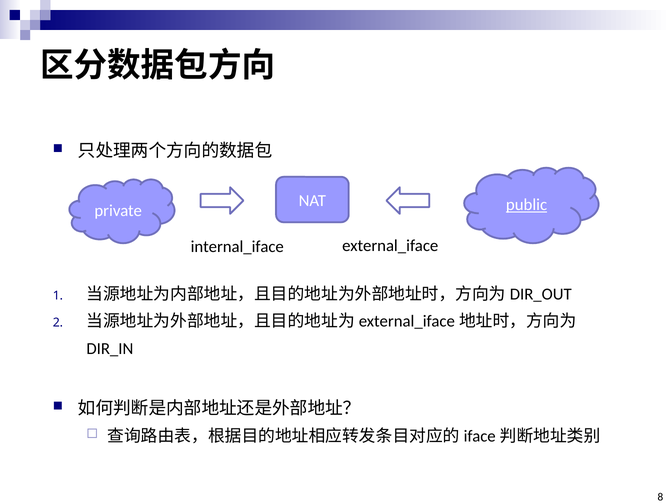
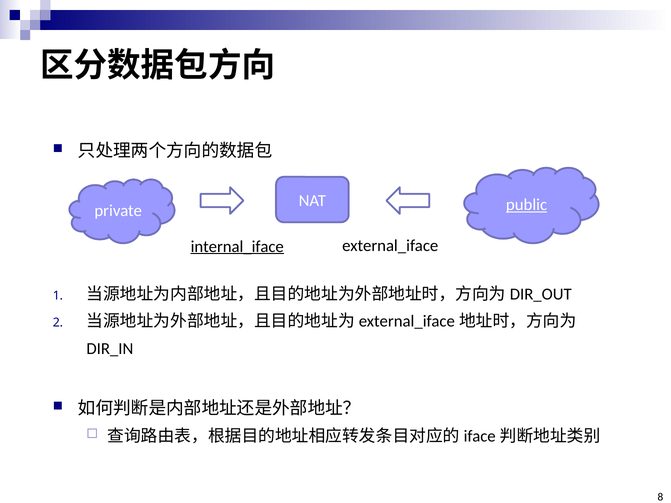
internal_iface underline: none -> present (237, 247)
